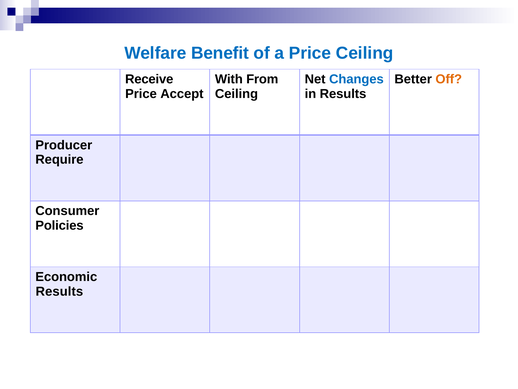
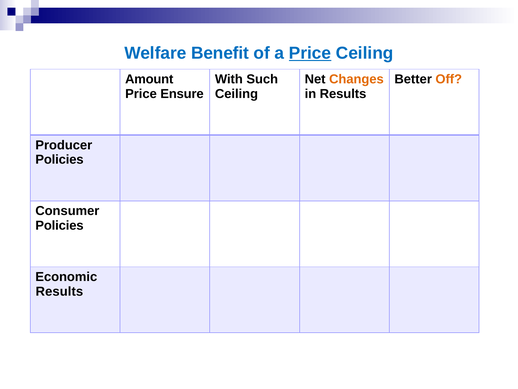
Price underline: none -> present (310, 53)
Receive: Receive -> Amount (149, 79)
From: From -> Such (262, 79)
Changes colour: blue -> orange (356, 79)
Accept: Accept -> Ensure (182, 94)
Require: Require -> Policies (60, 159)
